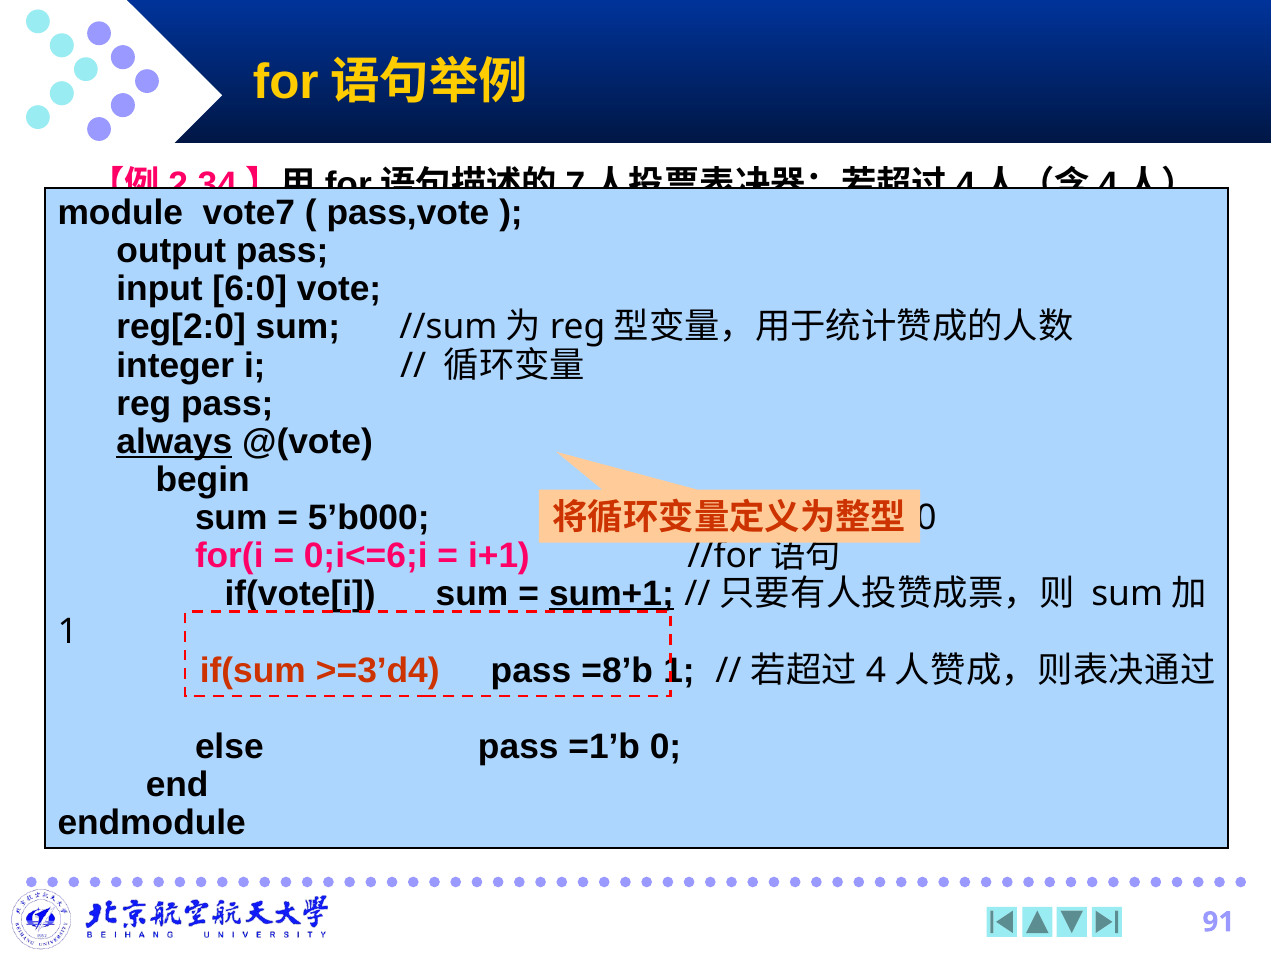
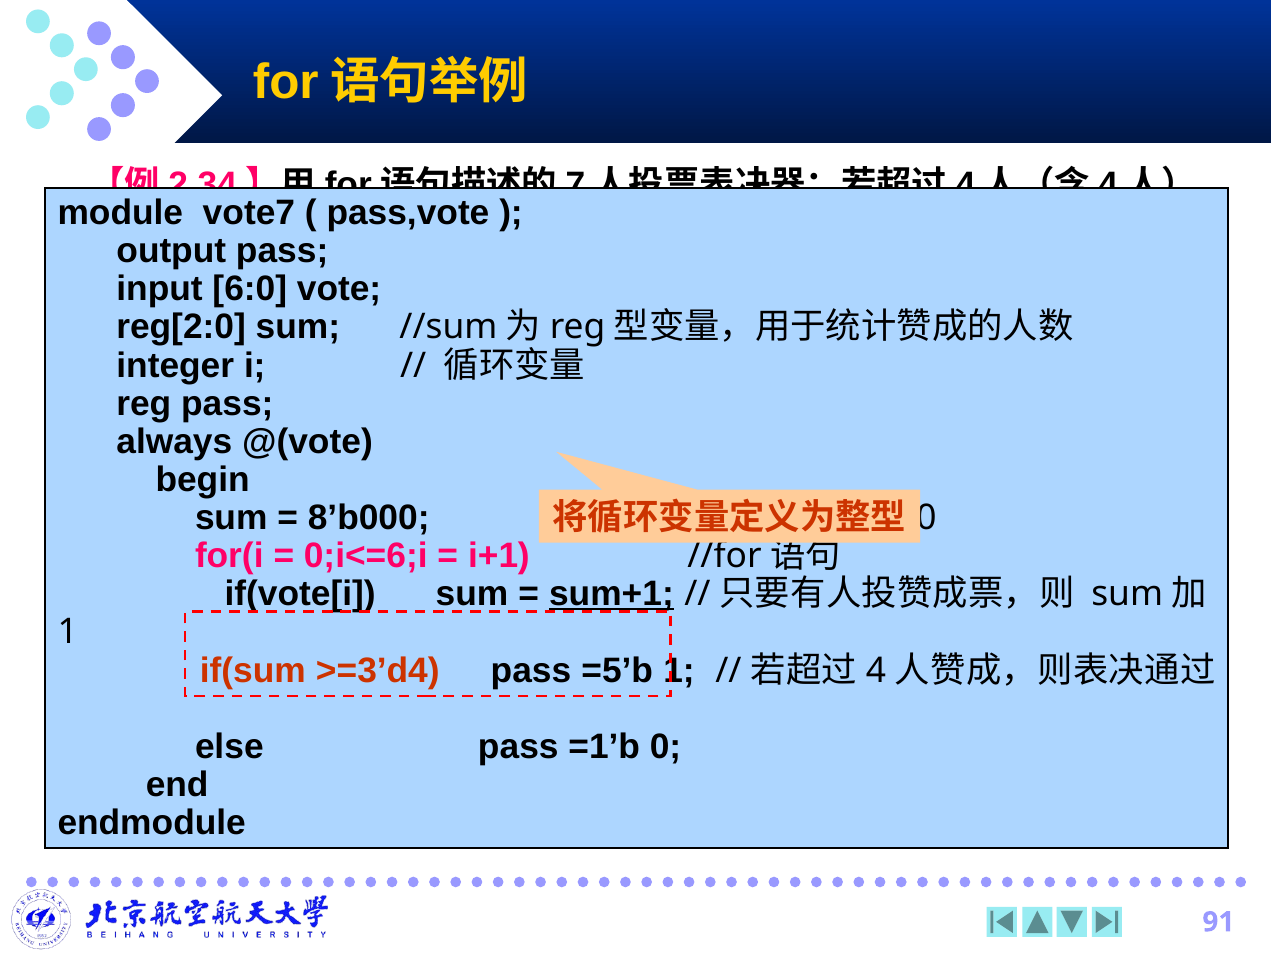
always underline: present -> none (174, 442)
5’b000: 5’b000 -> 8’b000 (369, 518)
=8’b: =8’b -> =5’b (617, 671)
